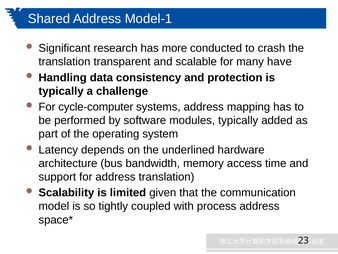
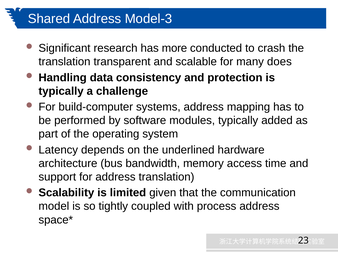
Model-1: Model-1 -> Model-3 (148, 19)
have: have -> does (279, 62)
cycle-computer: cycle-computer -> build-computer (96, 107)
